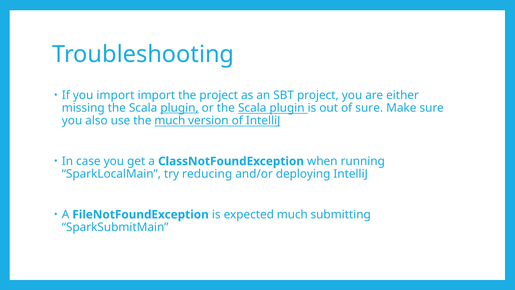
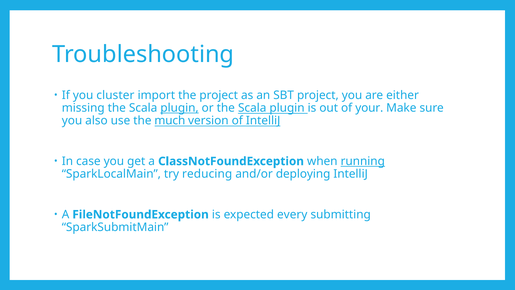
you import: import -> cluster (115, 95)
of sure: sure -> your (369, 108)
running underline: none -> present (363, 161)
expected much: much -> every (292, 214)
